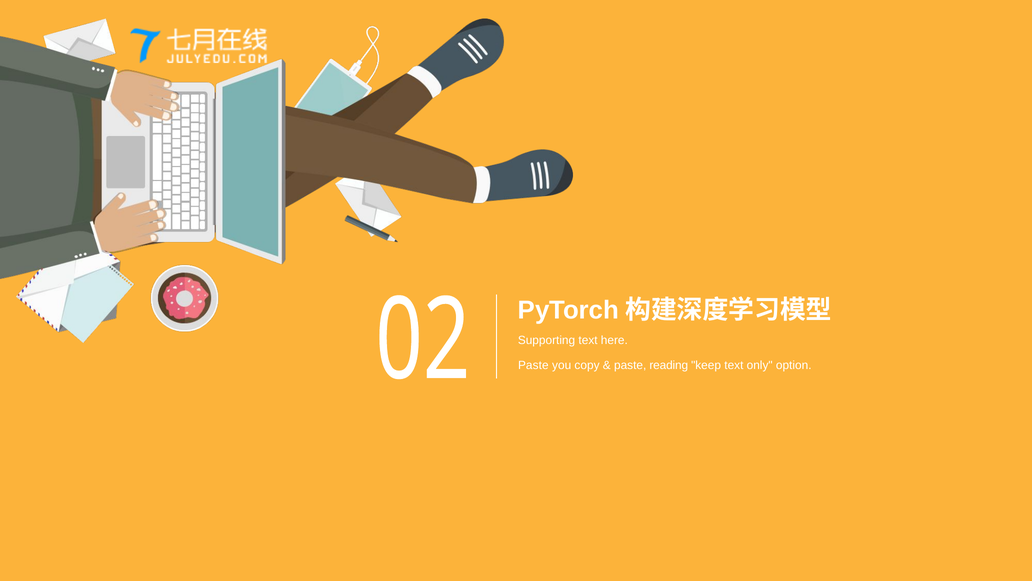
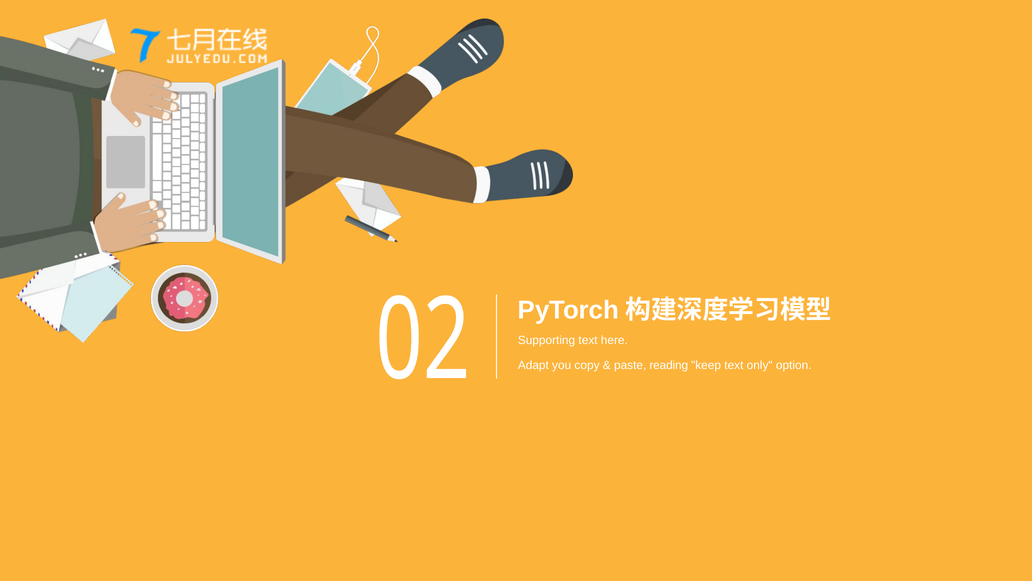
Paste: Paste -> Adapt (533, 365)
